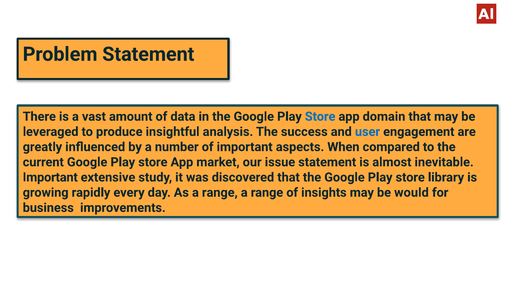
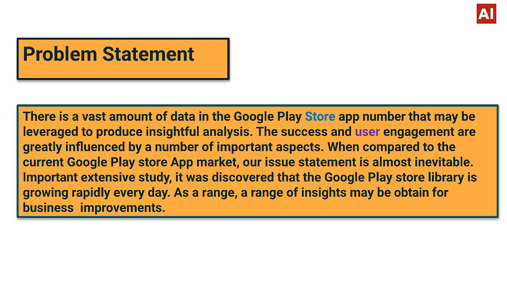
app domain: domain -> number (384, 117)
user colour: blue -> purple (368, 132)
would: would -> obtain (412, 193)
